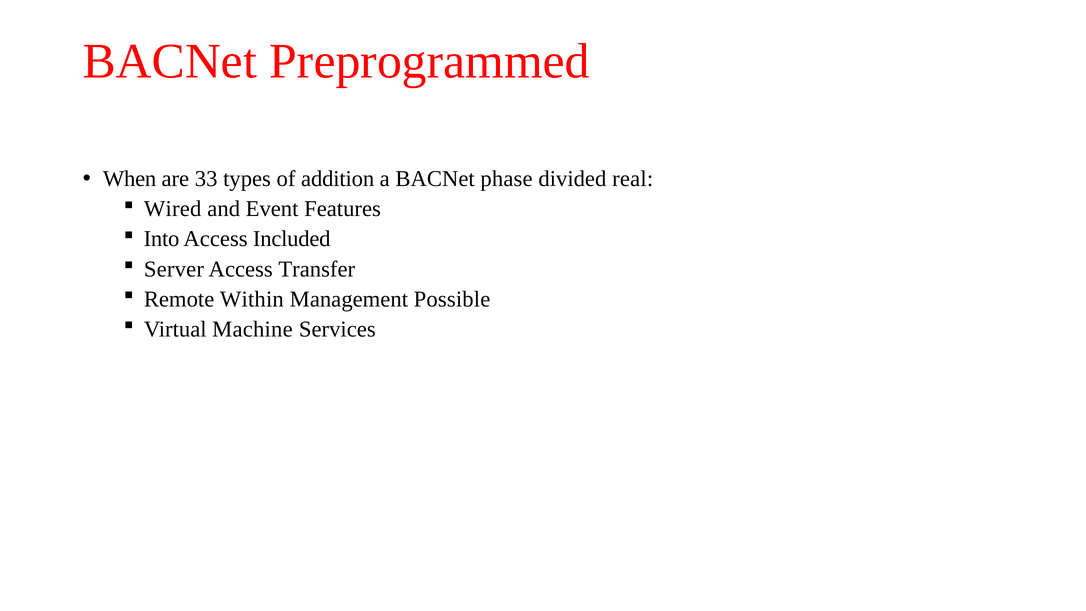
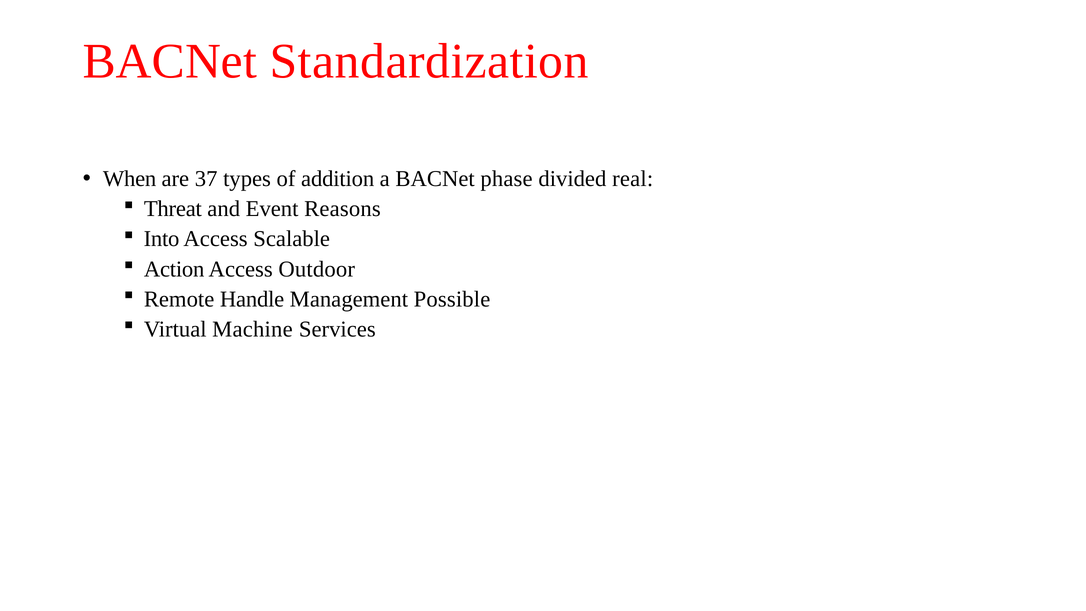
Preprogrammed: Preprogrammed -> Standardization (429, 61)
33: 33 -> 37 (206, 179)
Wired: Wired -> Threat (173, 209)
Features: Features -> Reasons (342, 209)
Included: Included -> Scalable (292, 239)
Server: Server -> Action (174, 269)
Transfer: Transfer -> Outdoor (317, 269)
Within: Within -> Handle (252, 299)
